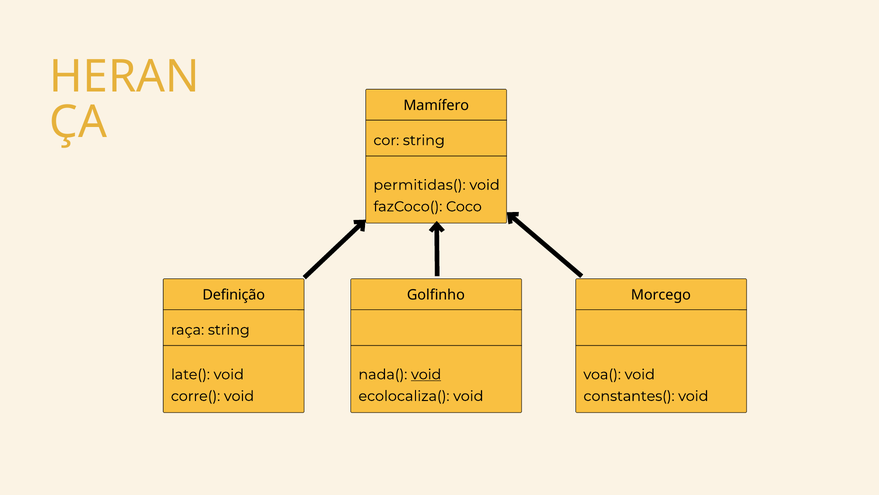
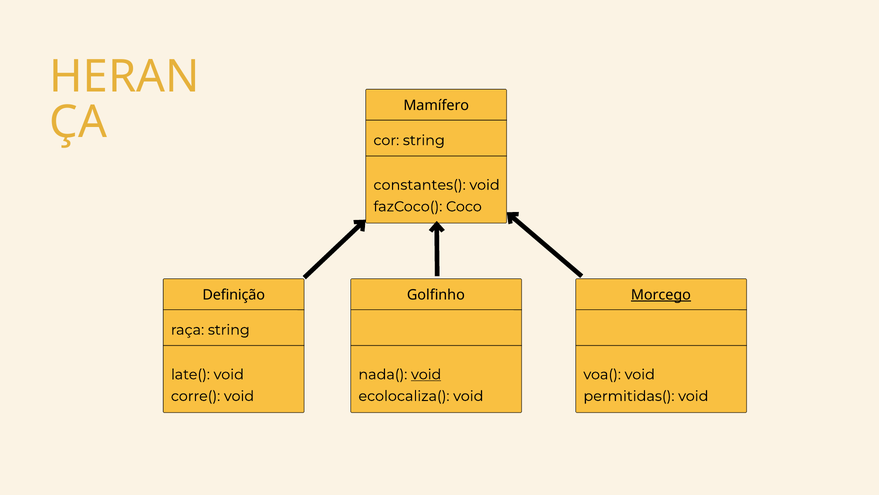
permitidas(: permitidas( -> constantes( (420, 185)
Morcego underline: none -> present (661, 295)
constantes(: constantes( -> permitidas( (629, 396)
